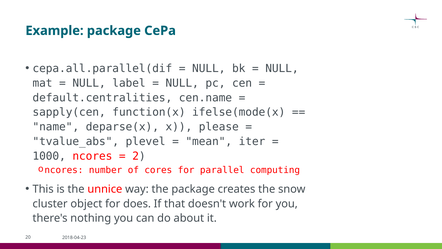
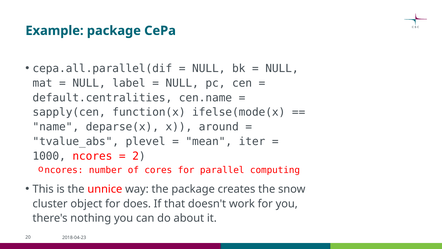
please: please -> around (219, 127)
